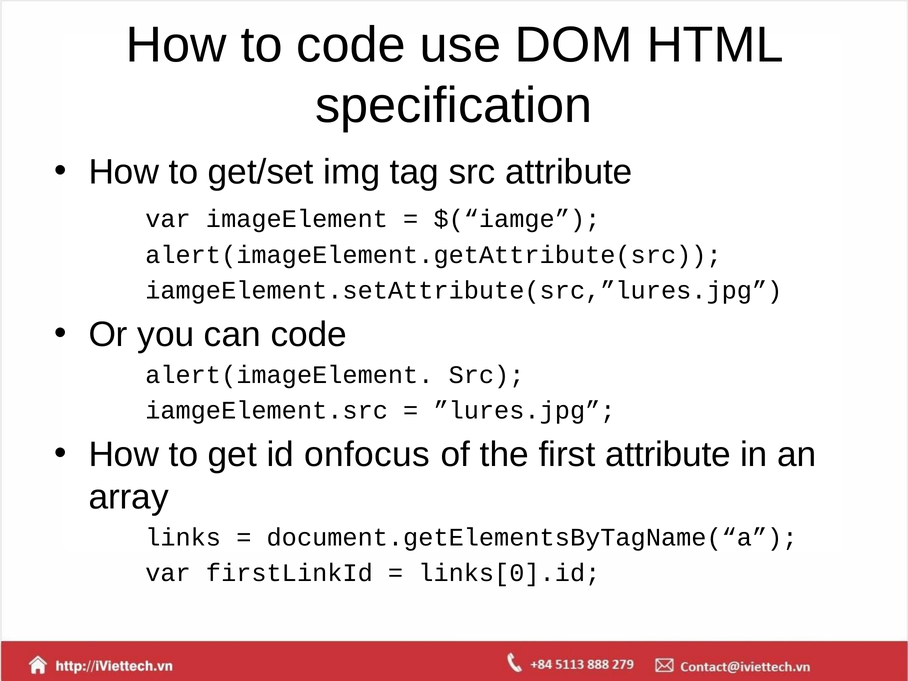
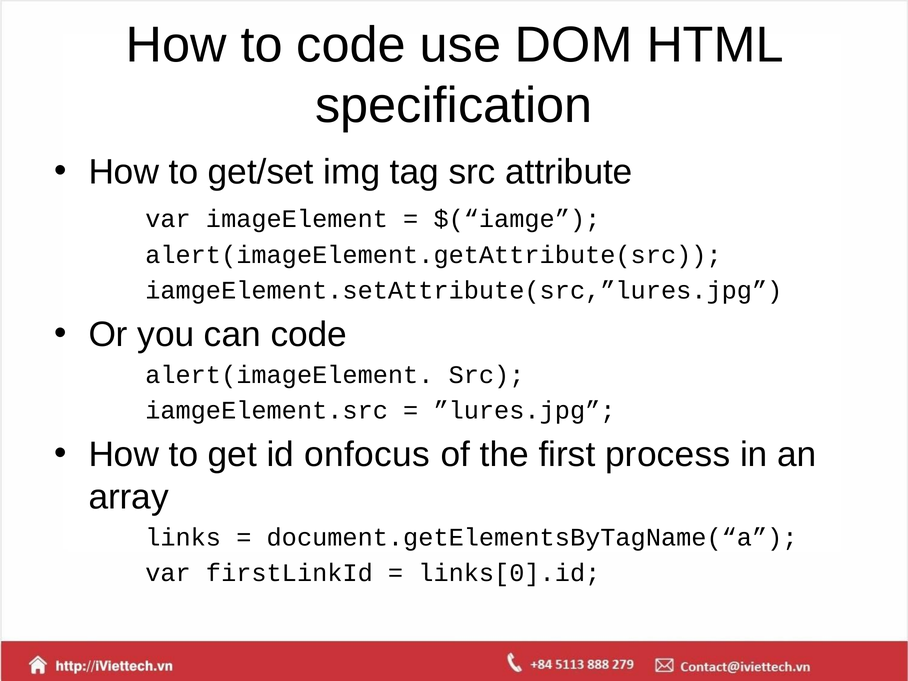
first attribute: attribute -> process (668, 455)
